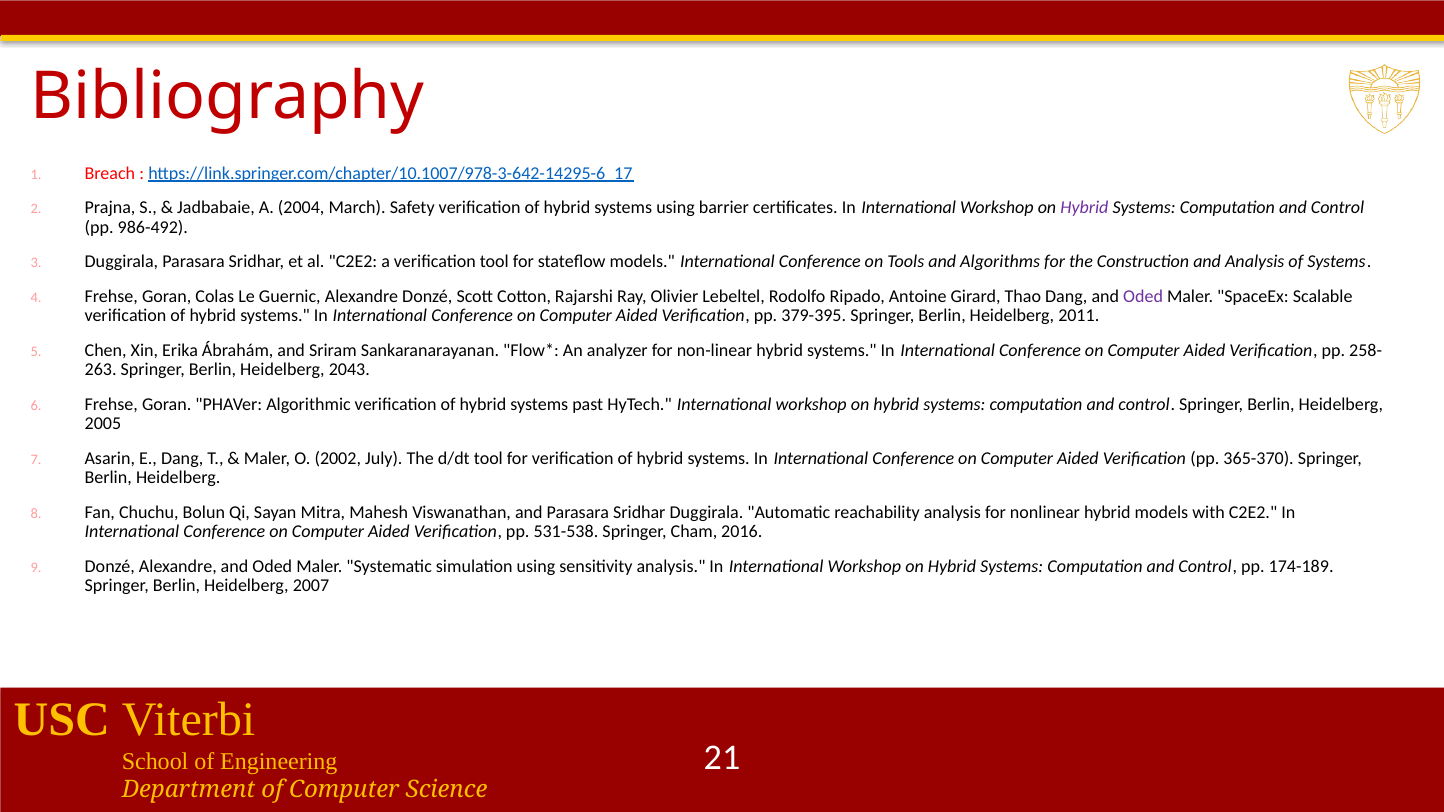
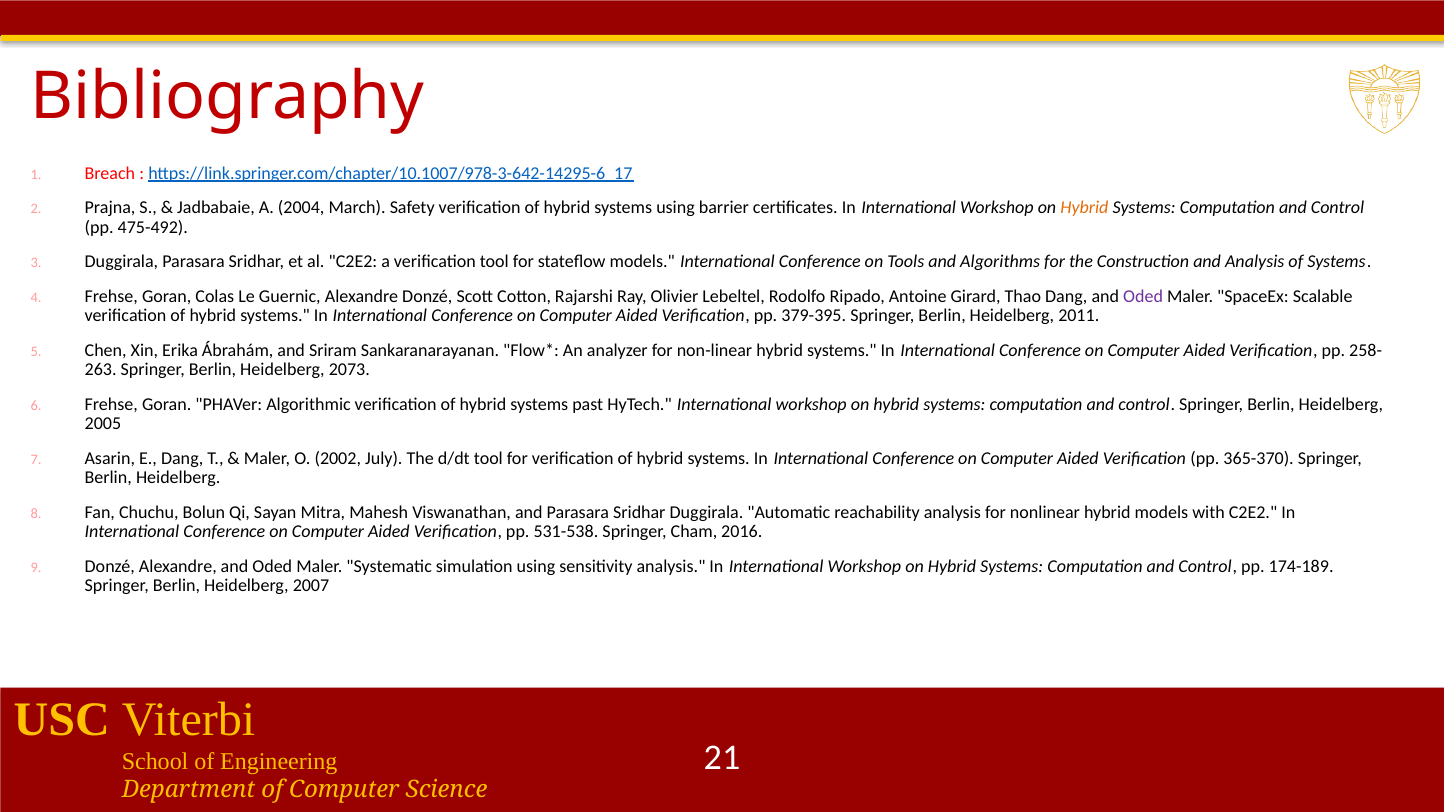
Hybrid colour: purple -> orange (1084, 208)
986-492: 986-492 -> 475-492 (153, 227)
2043: 2043 -> 2073 (349, 370)
